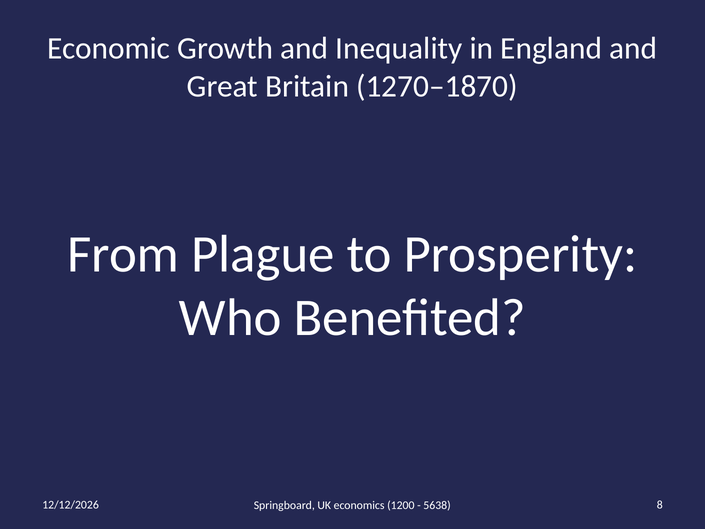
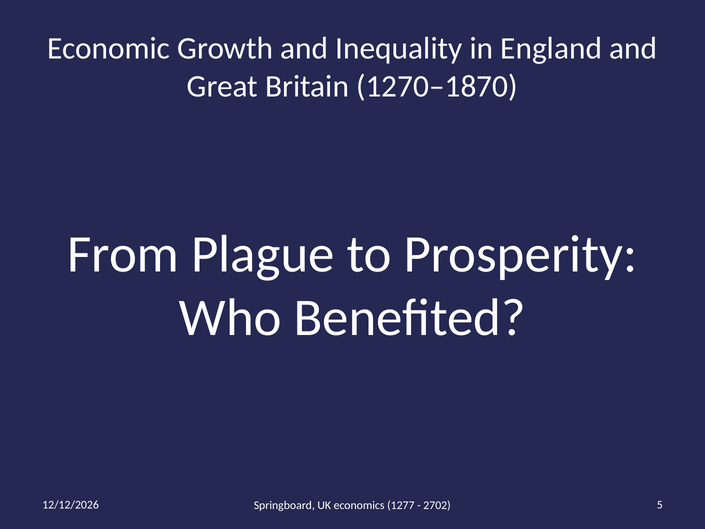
8: 8 -> 5 (660, 505)
1200: 1200 -> 1277 (401, 505)
5638: 5638 -> 2702 (437, 505)
